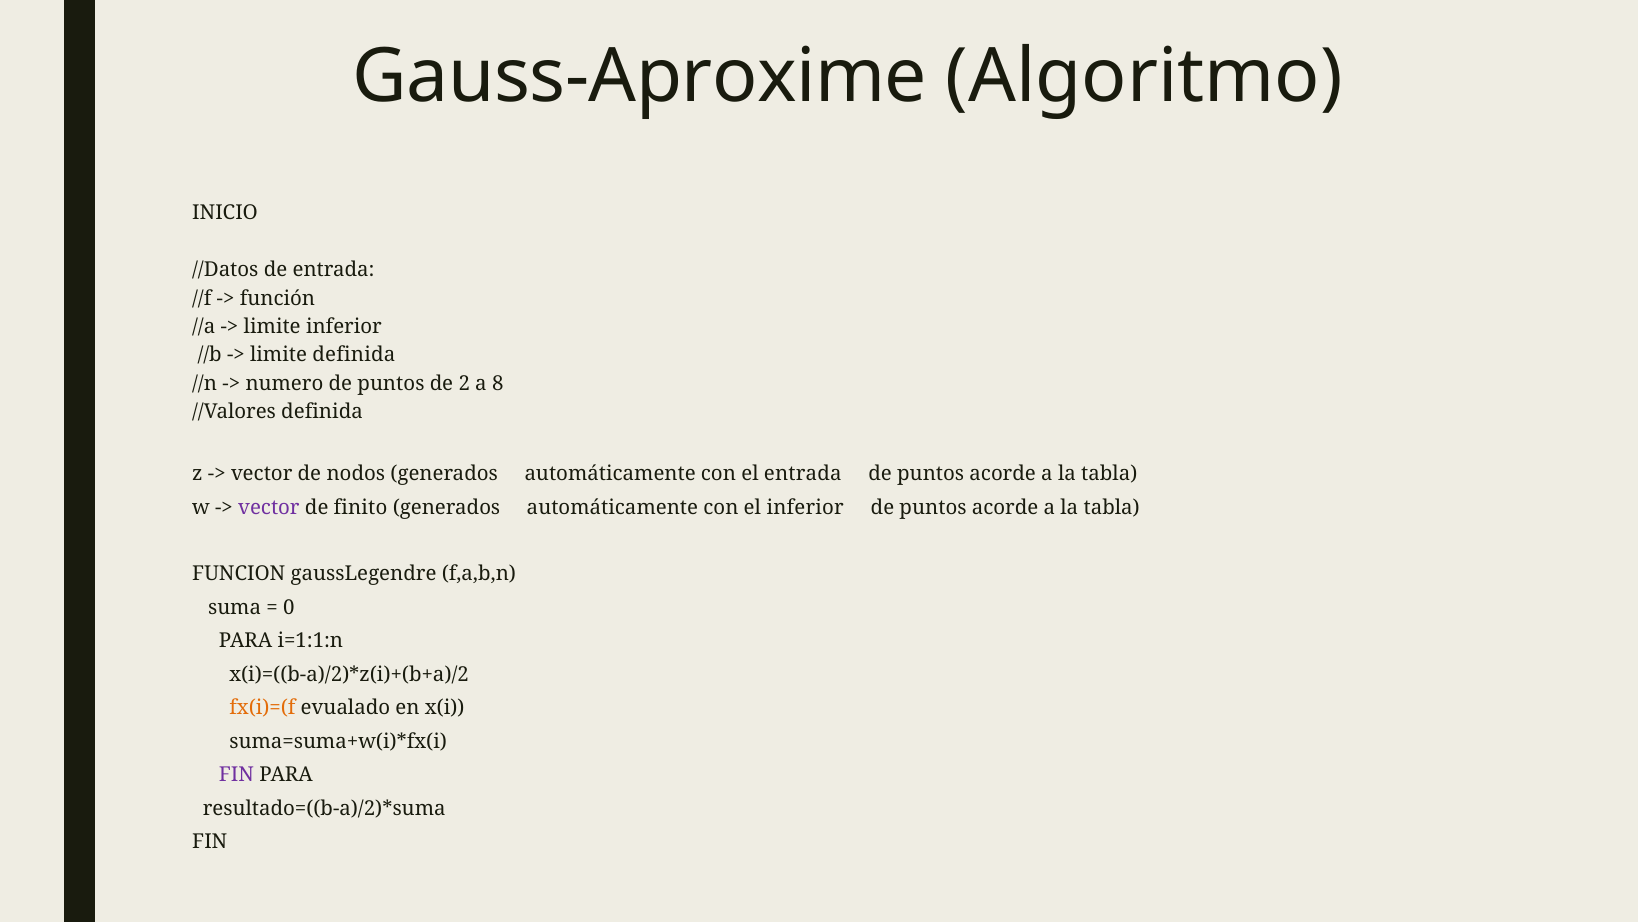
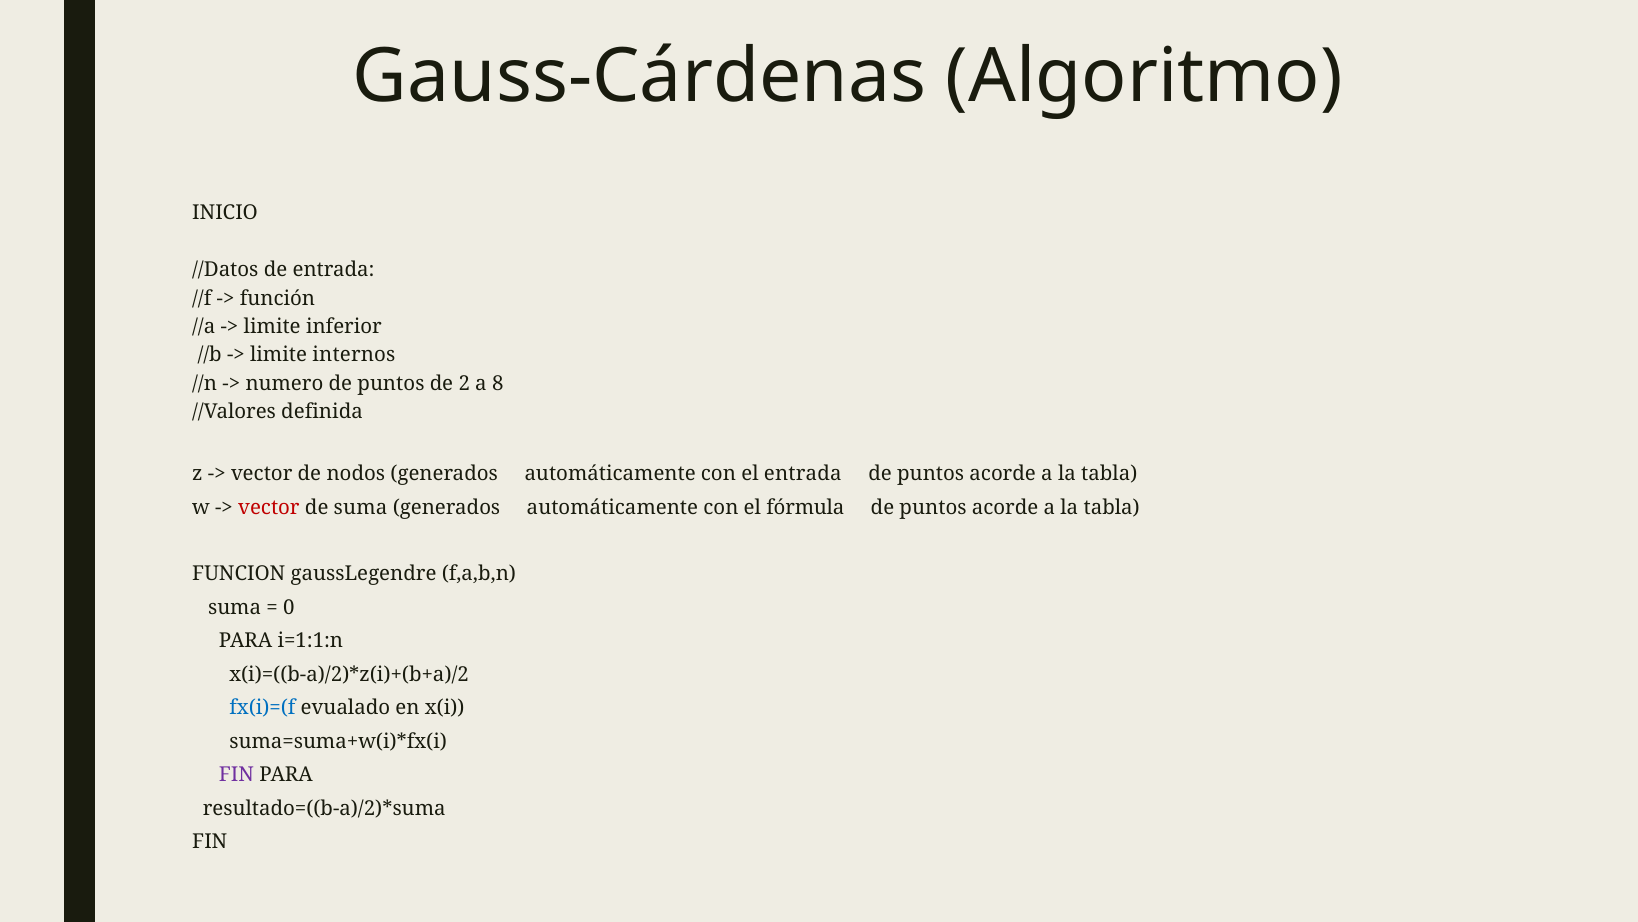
Gauss-Aproxime: Gauss-Aproxime -> Gauss-Cárdenas (640, 76)
limite definida: definida -> internos (354, 355)
vector colour: purple -> red (269, 507)
de finito: finito -> suma (360, 507)
el inferior: inferior -> fórmula (805, 507)
fx(i)=(f colour: orange -> blue (262, 707)
